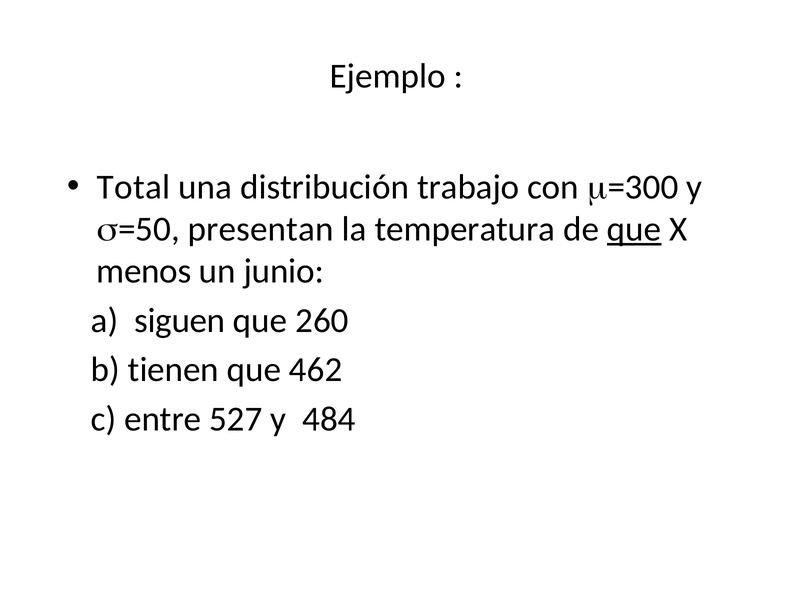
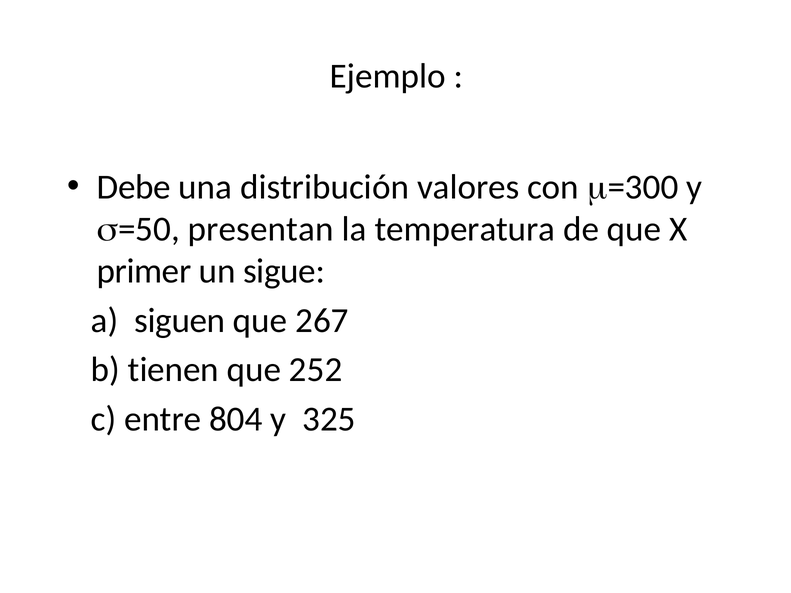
Total: Total -> Debe (134, 187)
trabajo: trabajo -> valores (468, 187)
que underline: present -> none (634, 229)
menos: menos -> primer (144, 271)
junio: junio -> sigue (284, 271)
260: 260 -> 267 (322, 321)
462: 462 -> 252 (316, 370)
527: 527 -> 804 (236, 419)
484: 484 -> 325 (329, 419)
